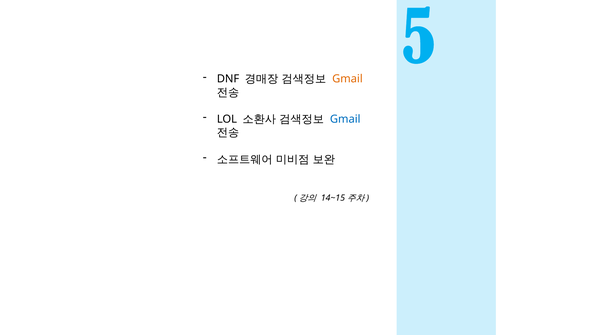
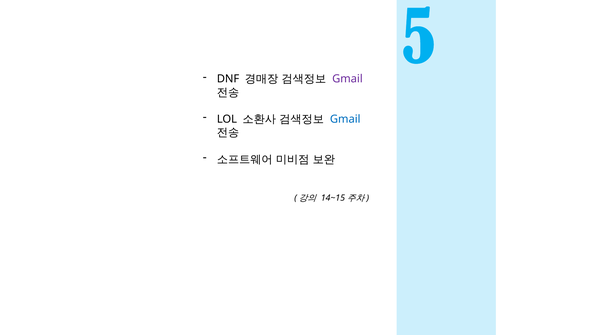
Gmail colour: orange -> purple (347, 79)
